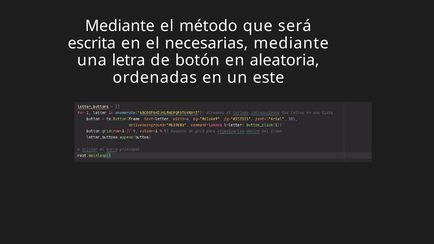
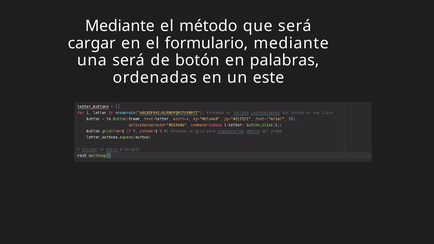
escrita: escrita -> cargar (92, 43)
necesarias: necesarias -> formulario (206, 43)
una letra: letra -> será (128, 60)
aleatoria: aleatoria -> palabras (284, 60)
